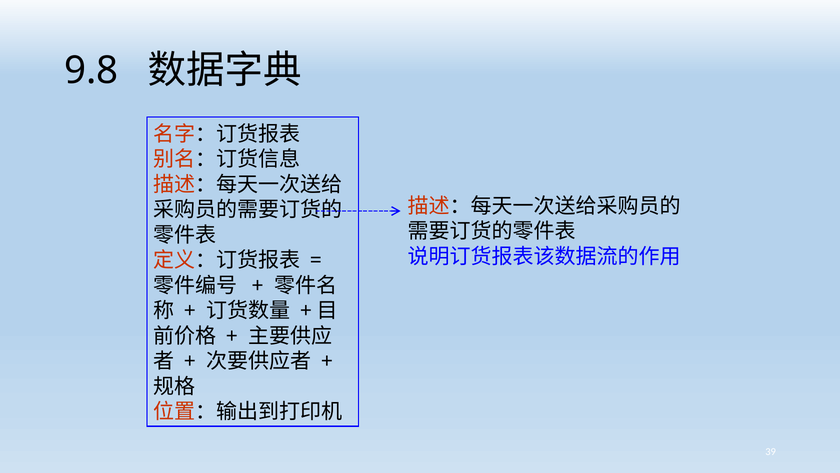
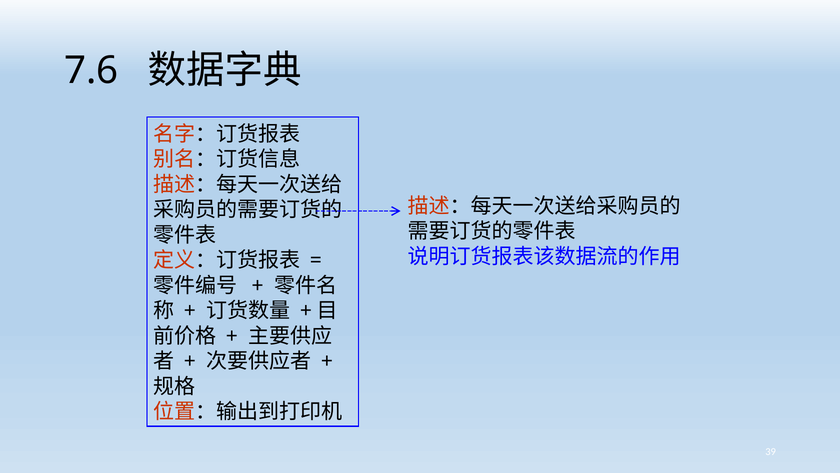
9.8: 9.8 -> 7.6 (91, 71)
